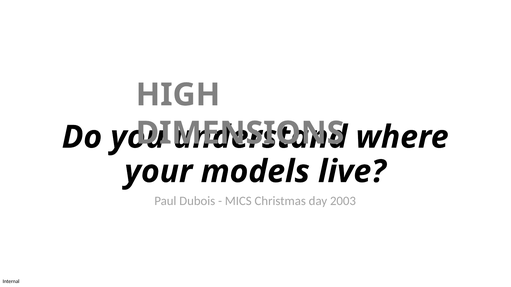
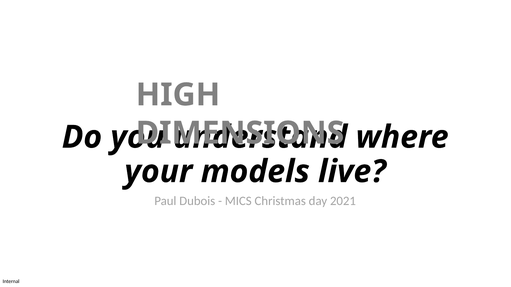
2003: 2003 -> 2021 (343, 201)
